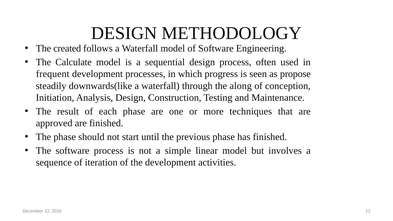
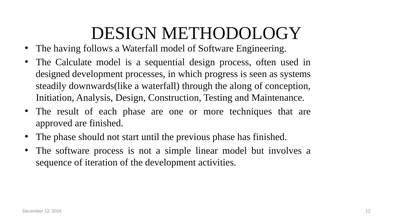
created: created -> having (67, 48)
frequent: frequent -> designed (53, 74)
propose: propose -> systems (295, 74)
